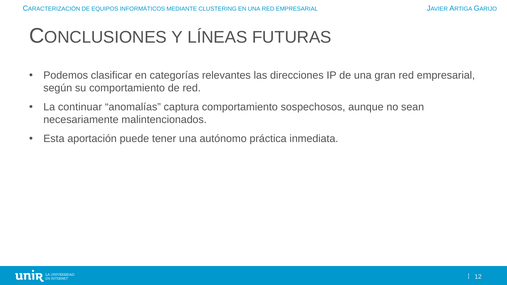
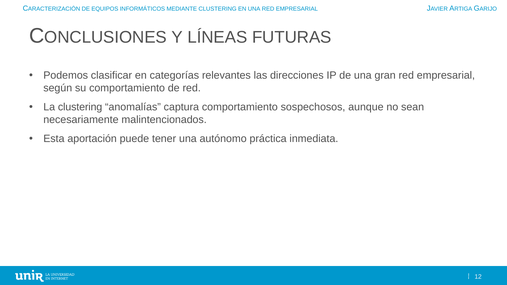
La continuar: continuar -> clustering (80, 107)
